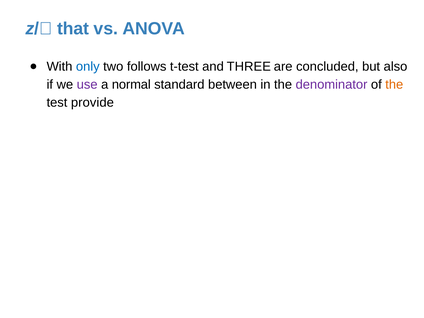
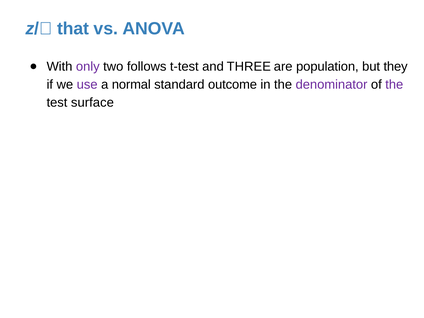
only colour: blue -> purple (88, 67)
concluded: concluded -> population (327, 67)
also: also -> they (396, 67)
between: between -> outcome (233, 85)
the colour: orange -> purple (394, 85)
provide: provide -> surface (92, 102)
